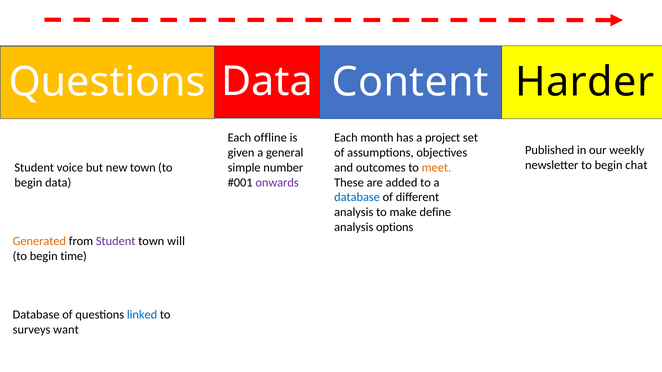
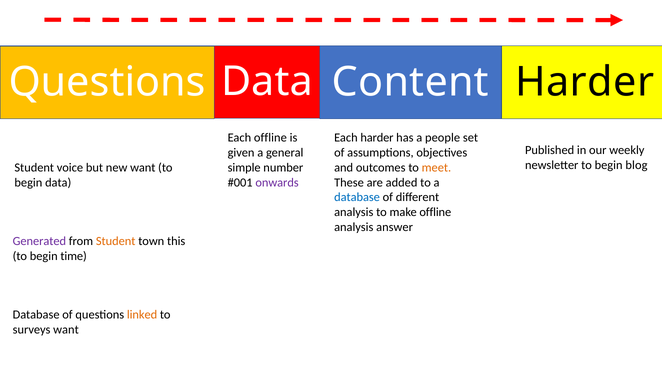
Each month: month -> harder (377, 138)
project: project -> people (443, 138)
chat: chat -> blog (636, 165)
new town: town -> want (143, 168)
make define: define -> offline (435, 212)
options: options -> answer (395, 227)
Generated colour: orange -> purple (39, 242)
Student colour: purple -> orange (116, 242)
will: will -> this (176, 242)
linked colour: blue -> orange (142, 315)
